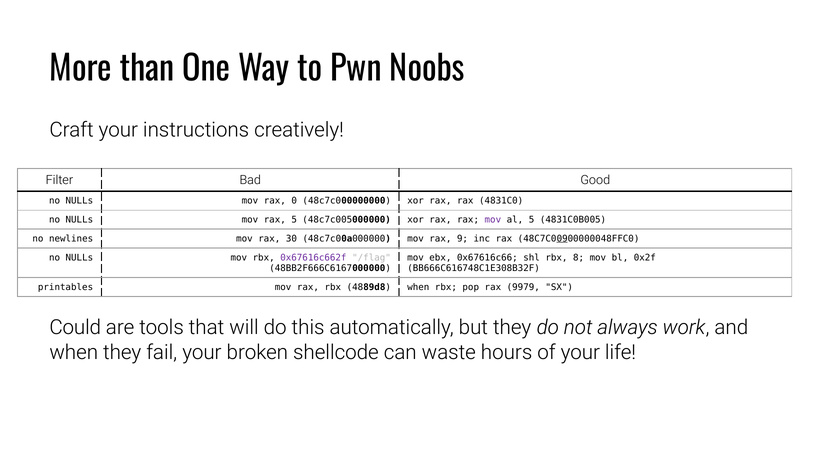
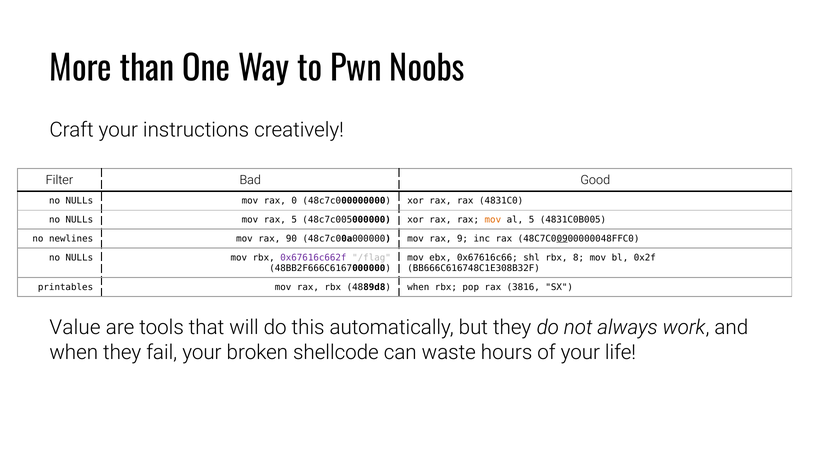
mov colour: purple -> orange (493, 220)
30: 30 -> 90 (291, 239)
9979: 9979 -> 3816 (523, 287)
Could: Could -> Value (75, 328)
